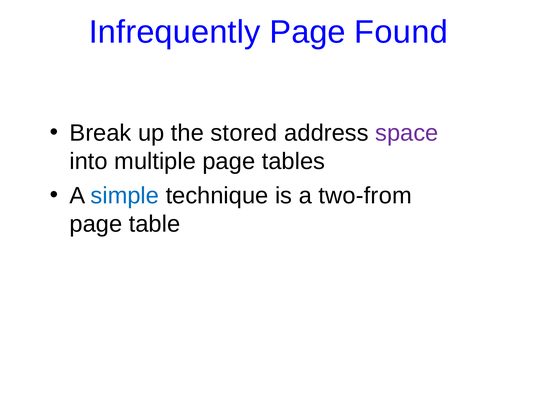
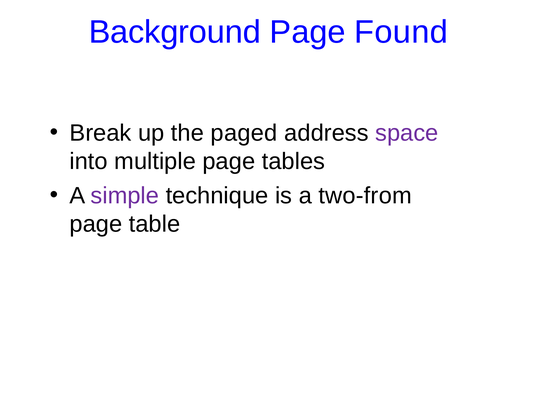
Infrequently: Infrequently -> Background (175, 32)
stored: stored -> paged (244, 133)
simple colour: blue -> purple (125, 196)
